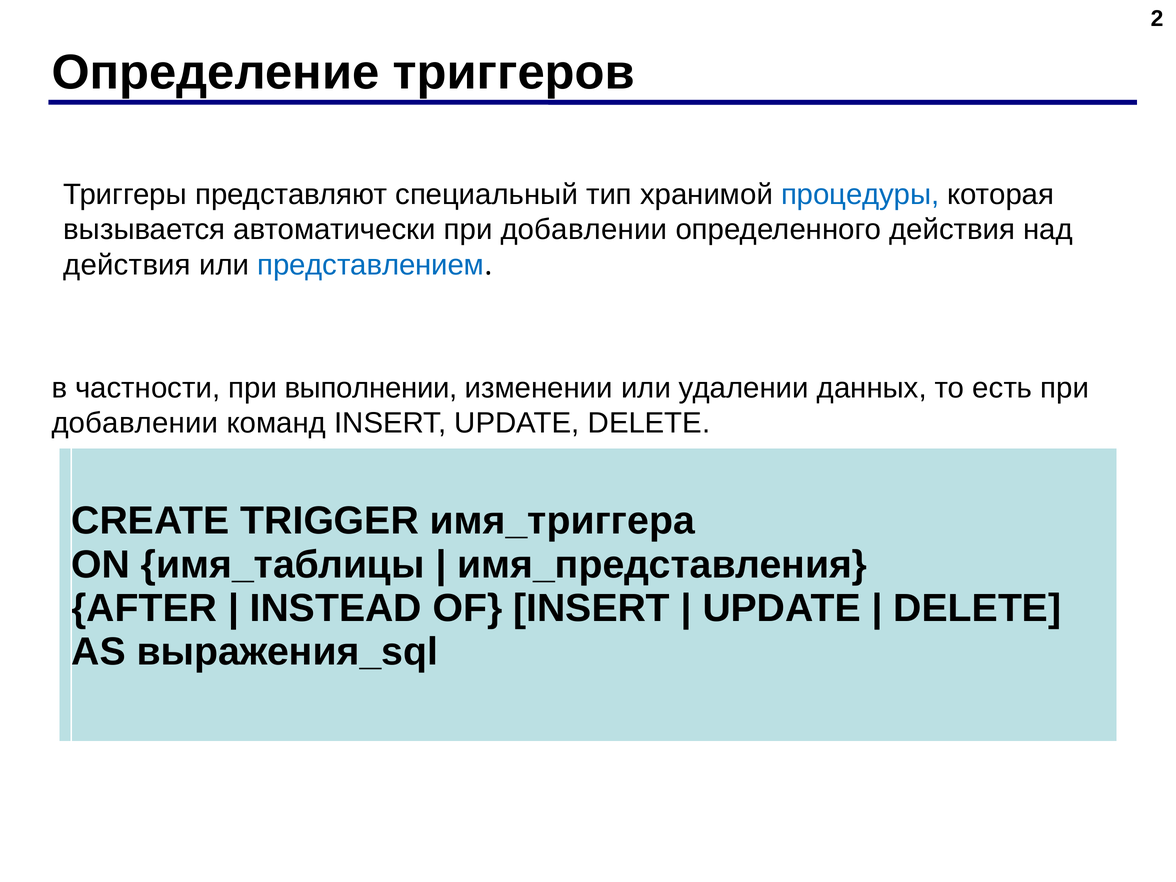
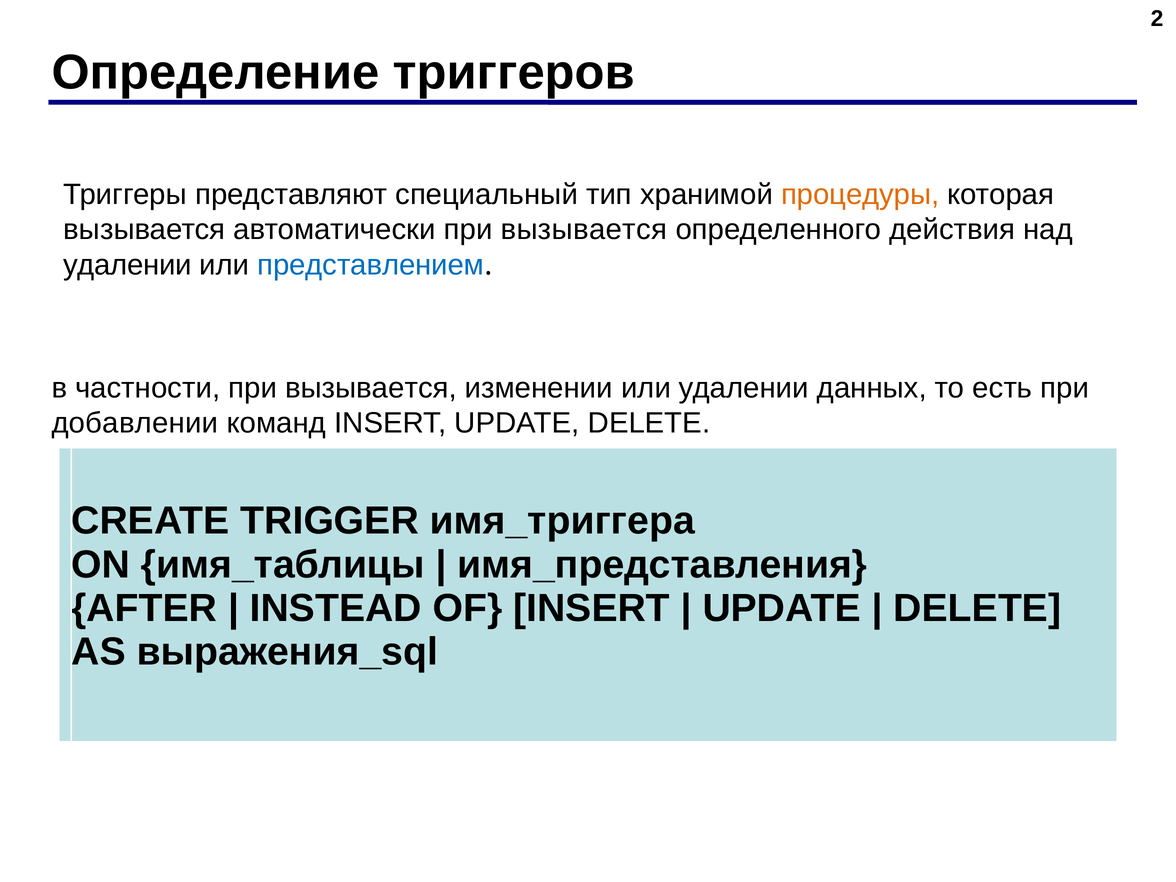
процедуры colour: blue -> orange (860, 194)
автоматически при добавлении: добавлении -> вызывается (584, 230)
действия: действия -> удалении (127, 265)
частности при выполнении: выполнении -> вызывается (371, 388)
